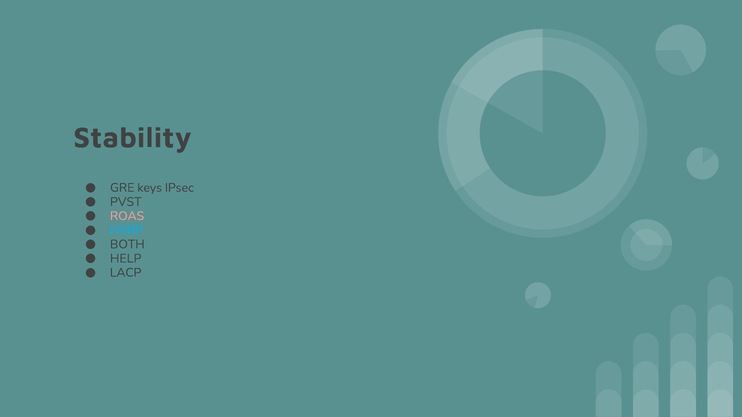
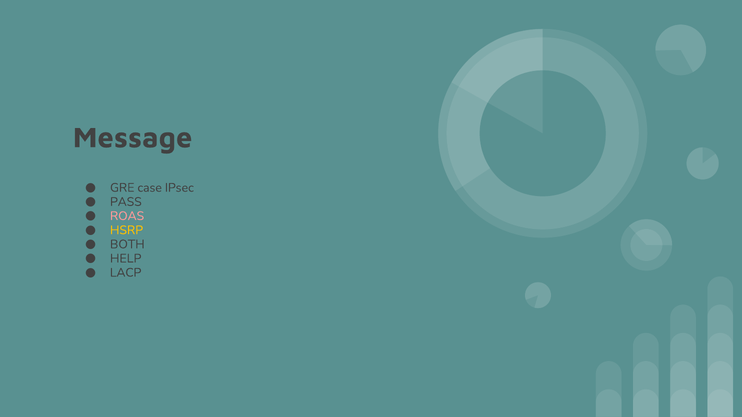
Stability: Stability -> Message (133, 138)
keys: keys -> case (150, 188)
PVST: PVST -> PASS (126, 202)
HSRP colour: light blue -> yellow (127, 230)
